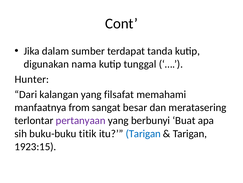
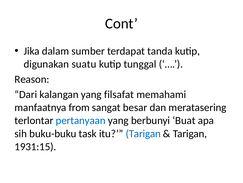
nama: nama -> suatu (84, 64)
Hunter: Hunter -> Reason (32, 79)
pertanyaan colour: purple -> blue (81, 120)
titik: titik -> task (88, 133)
1923:15: 1923:15 -> 1931:15 (35, 146)
